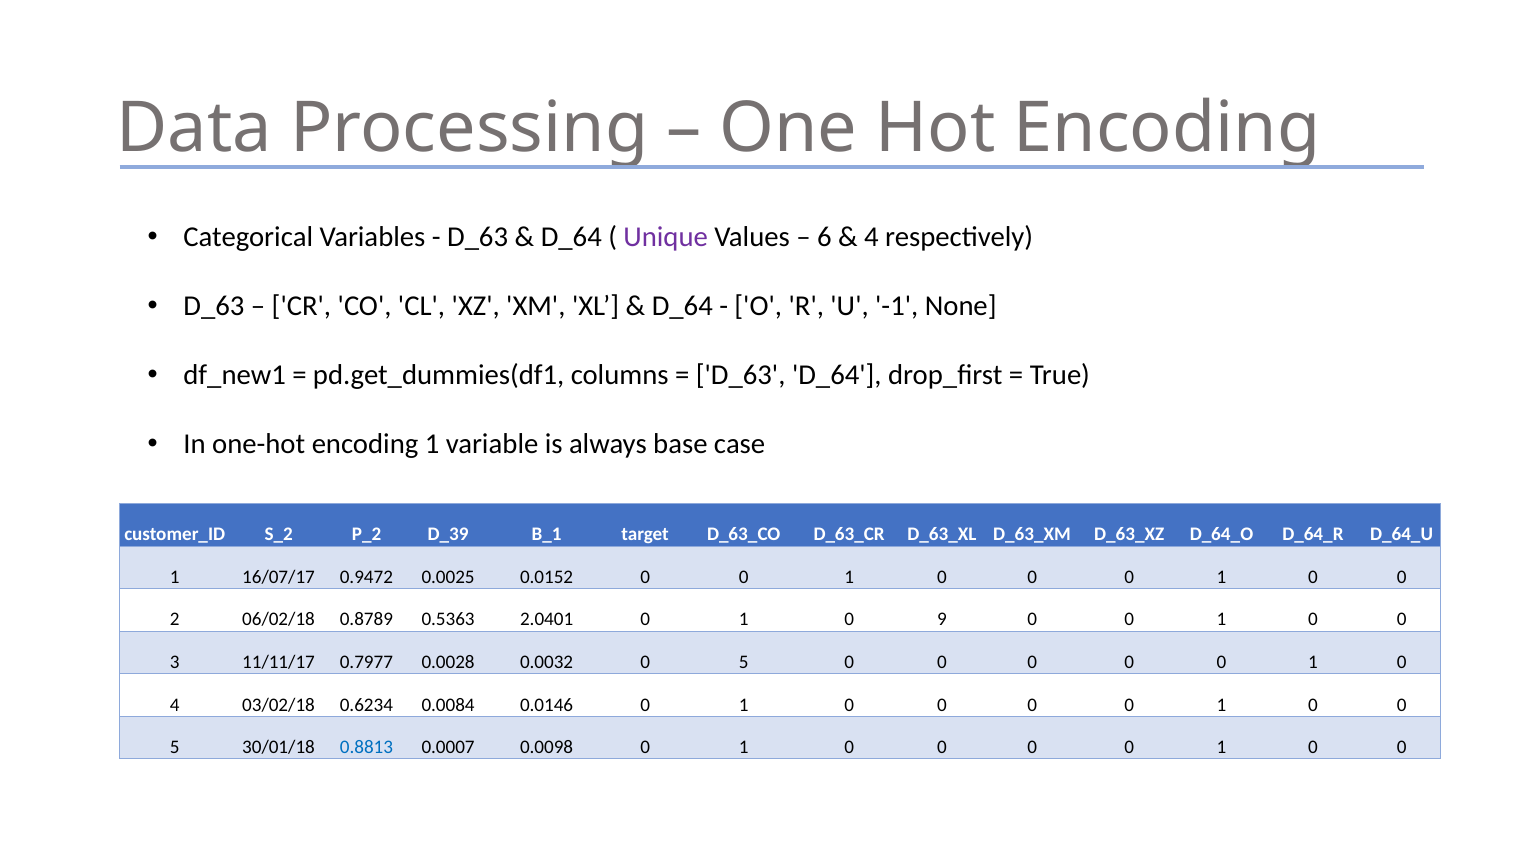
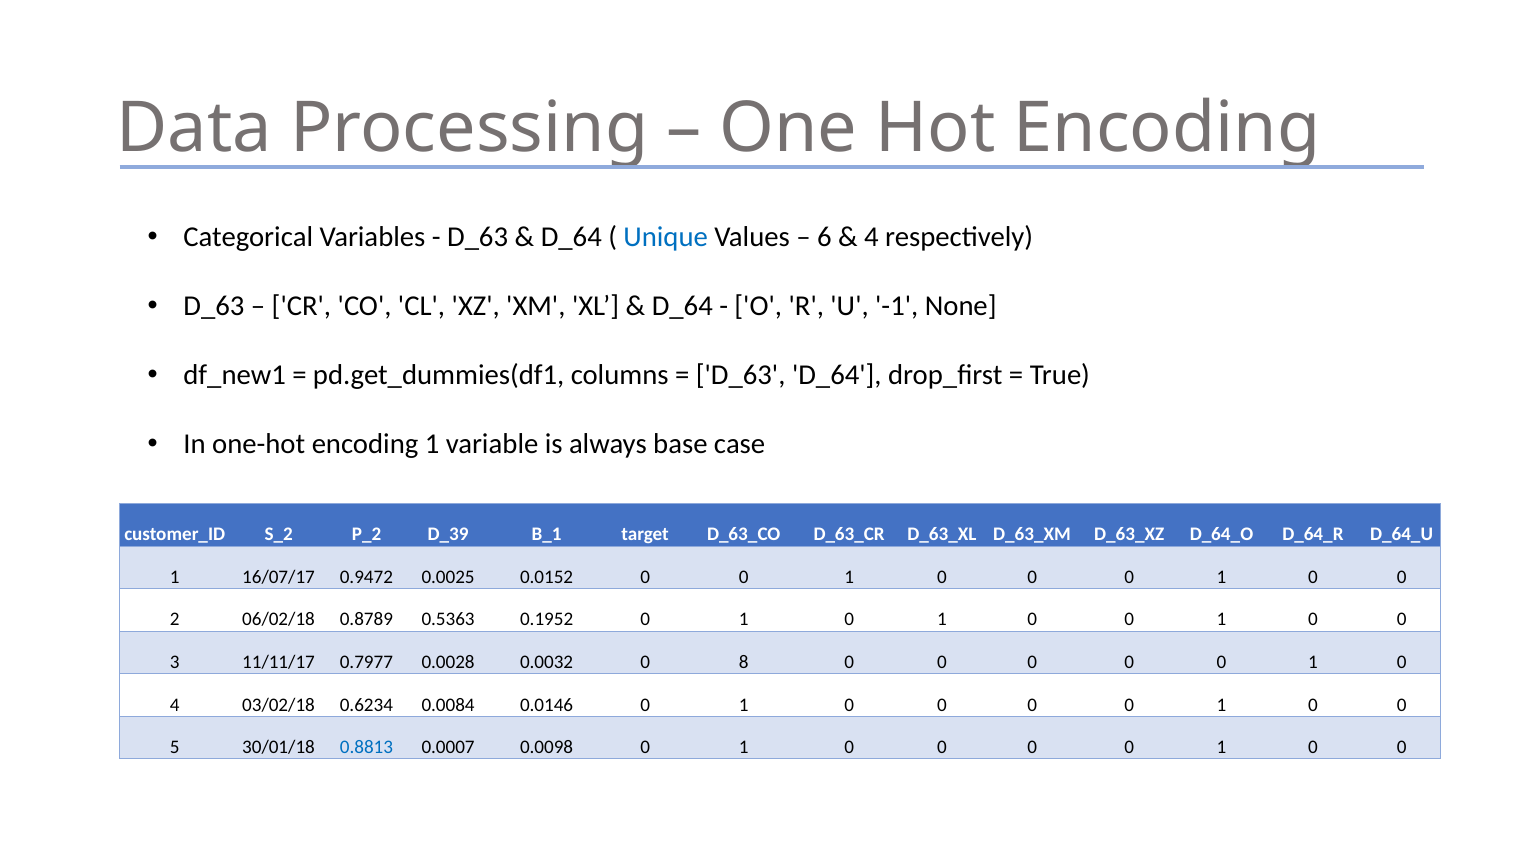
Unique colour: purple -> blue (666, 237)
2.0401: 2.0401 -> 0.1952 (547, 619)
1 0 9: 9 -> 1 (942, 619)
0.0032 0 5: 5 -> 8 (744, 662)
